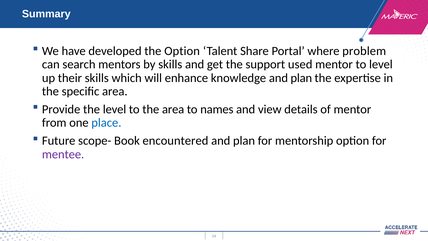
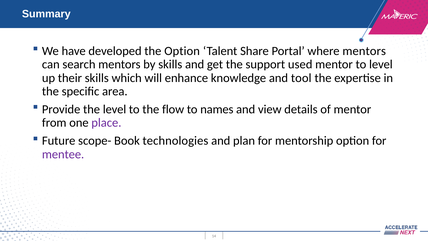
where problem: problem -> mentors (364, 51)
knowledge and plan: plan -> tool (301, 78)
the area: area -> flow (173, 109)
place colour: blue -> purple (106, 123)
encountered: encountered -> technologies (175, 141)
